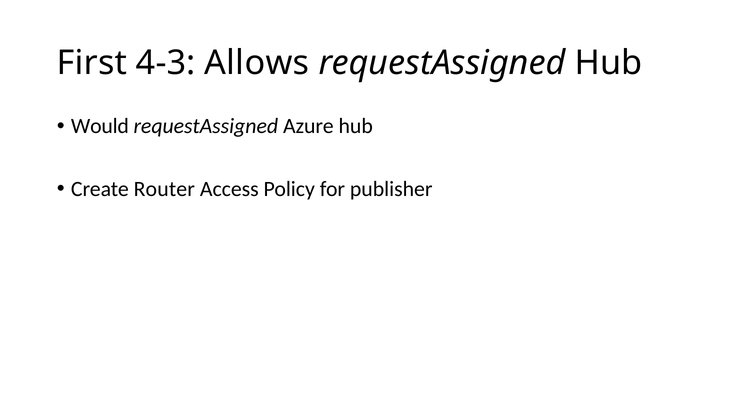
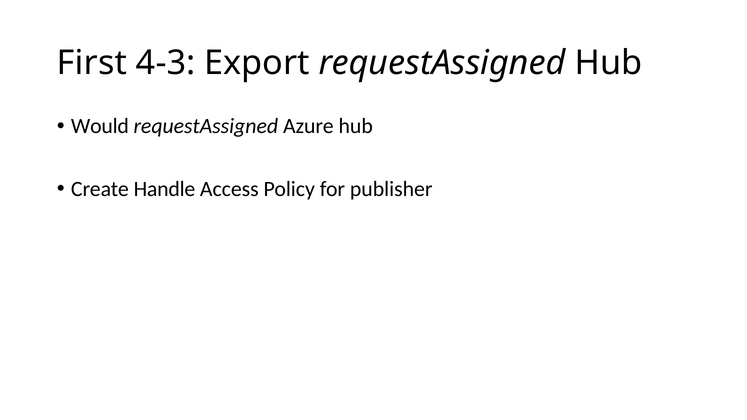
Allows: Allows -> Export (257, 63)
Router: Router -> Handle (164, 189)
